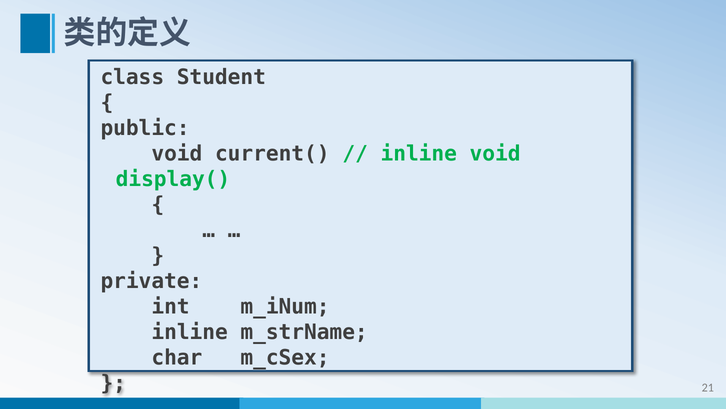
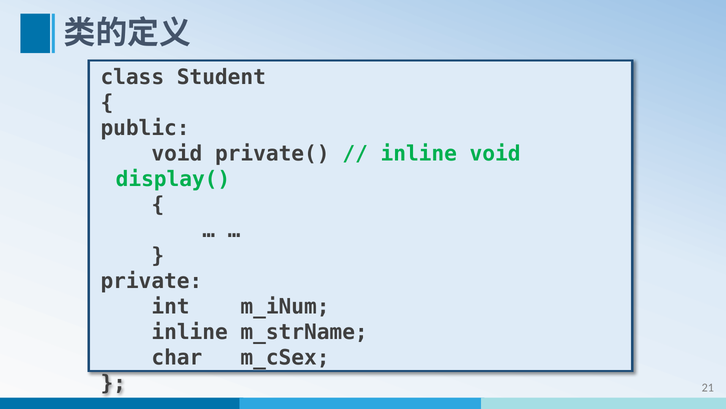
current(: current( -> private( (272, 154)
